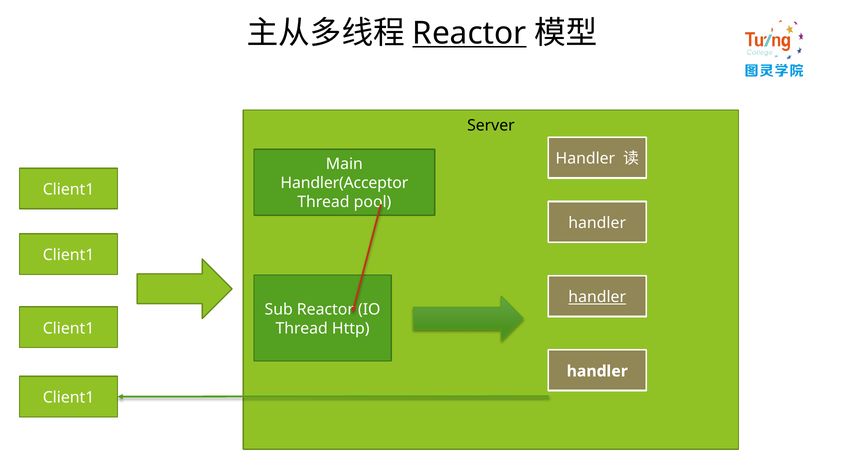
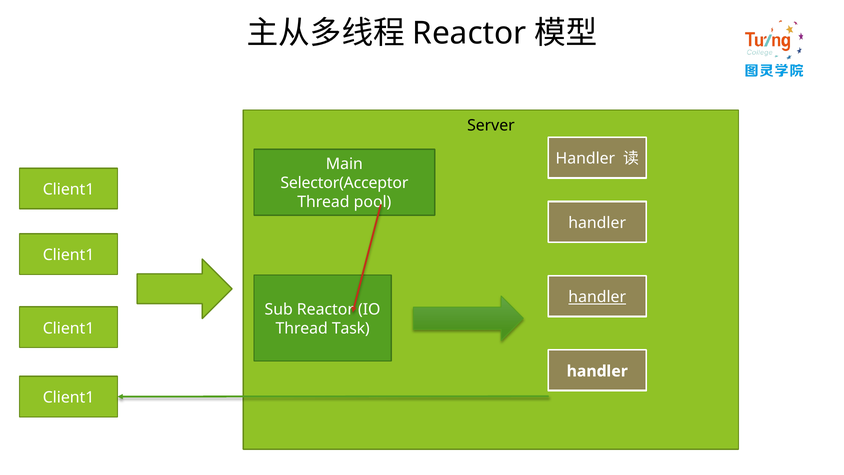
Reactor underline: present -> none (469, 33)
Handler(Acceptor: Handler(Acceptor -> Selector(Acceptor (344, 183)
Http: Http -> Task (351, 328)
